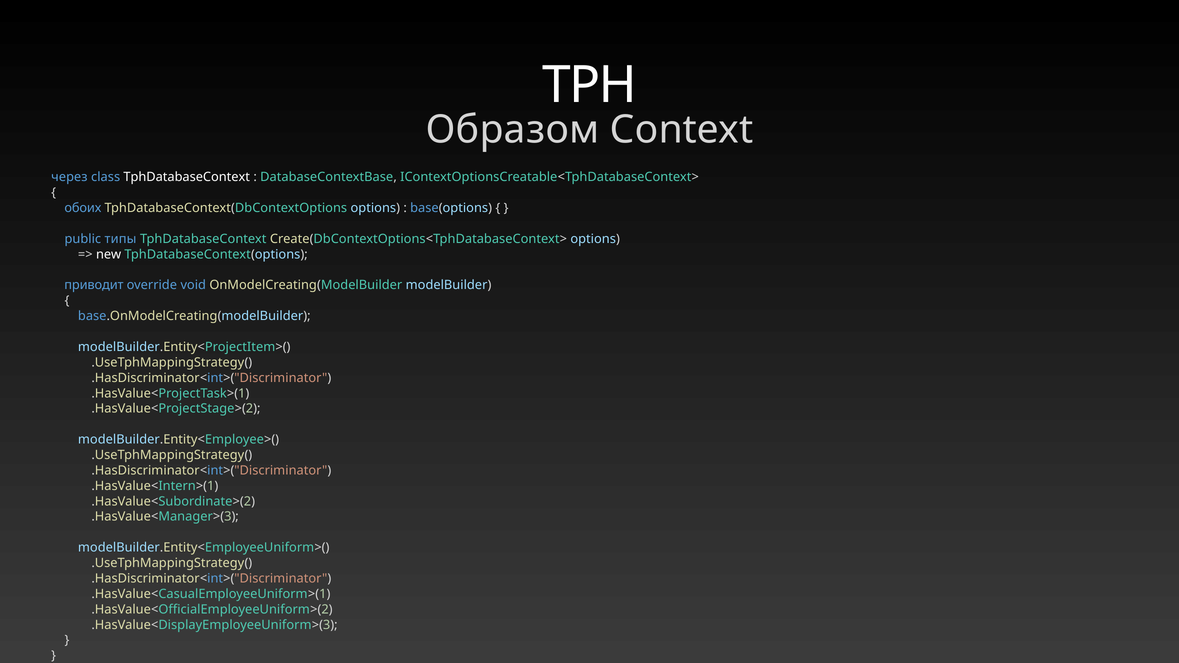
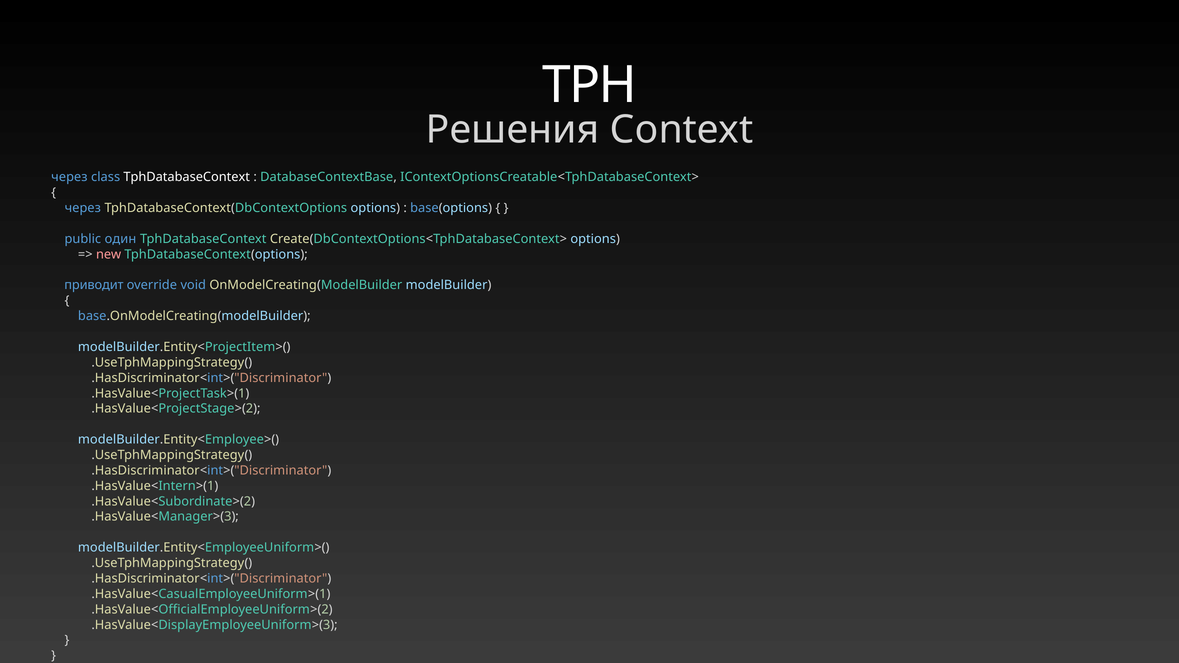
Образом: Образом -> Решения (513, 130)
обоих: обоих -> через (83, 208)
типы: типы -> один (121, 239)
new colour: white -> pink (109, 254)
